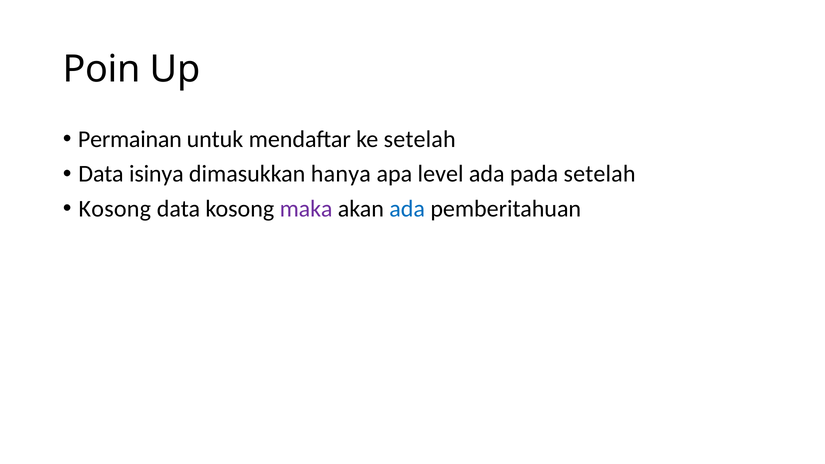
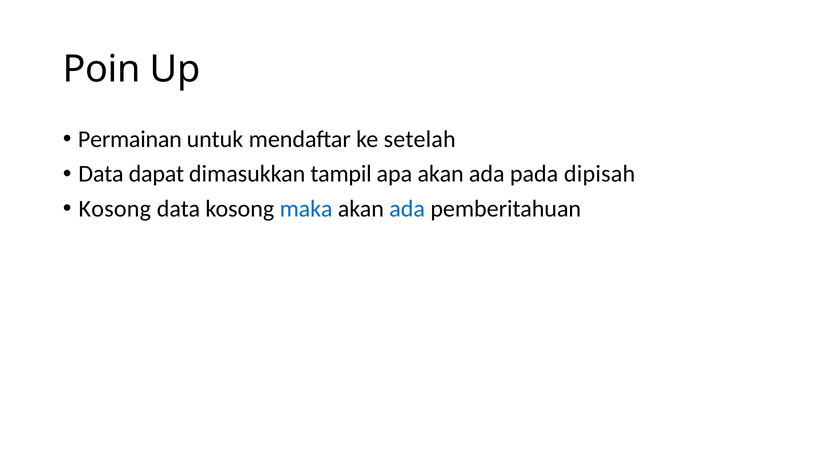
isinya: isinya -> dapat (156, 174)
hanya: hanya -> tampil (341, 174)
apa level: level -> akan (441, 174)
pada setelah: setelah -> dipisah (600, 174)
maka colour: purple -> blue (306, 209)
